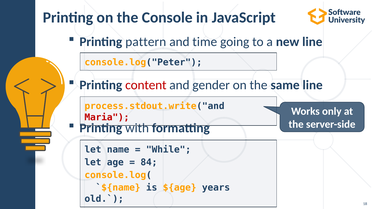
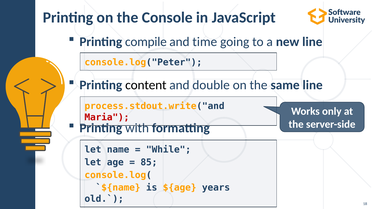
pattern: pattern -> compile (146, 42)
content colour: red -> black (146, 85)
gender: gender -> double (211, 85)
84: 84 -> 85 (149, 162)
